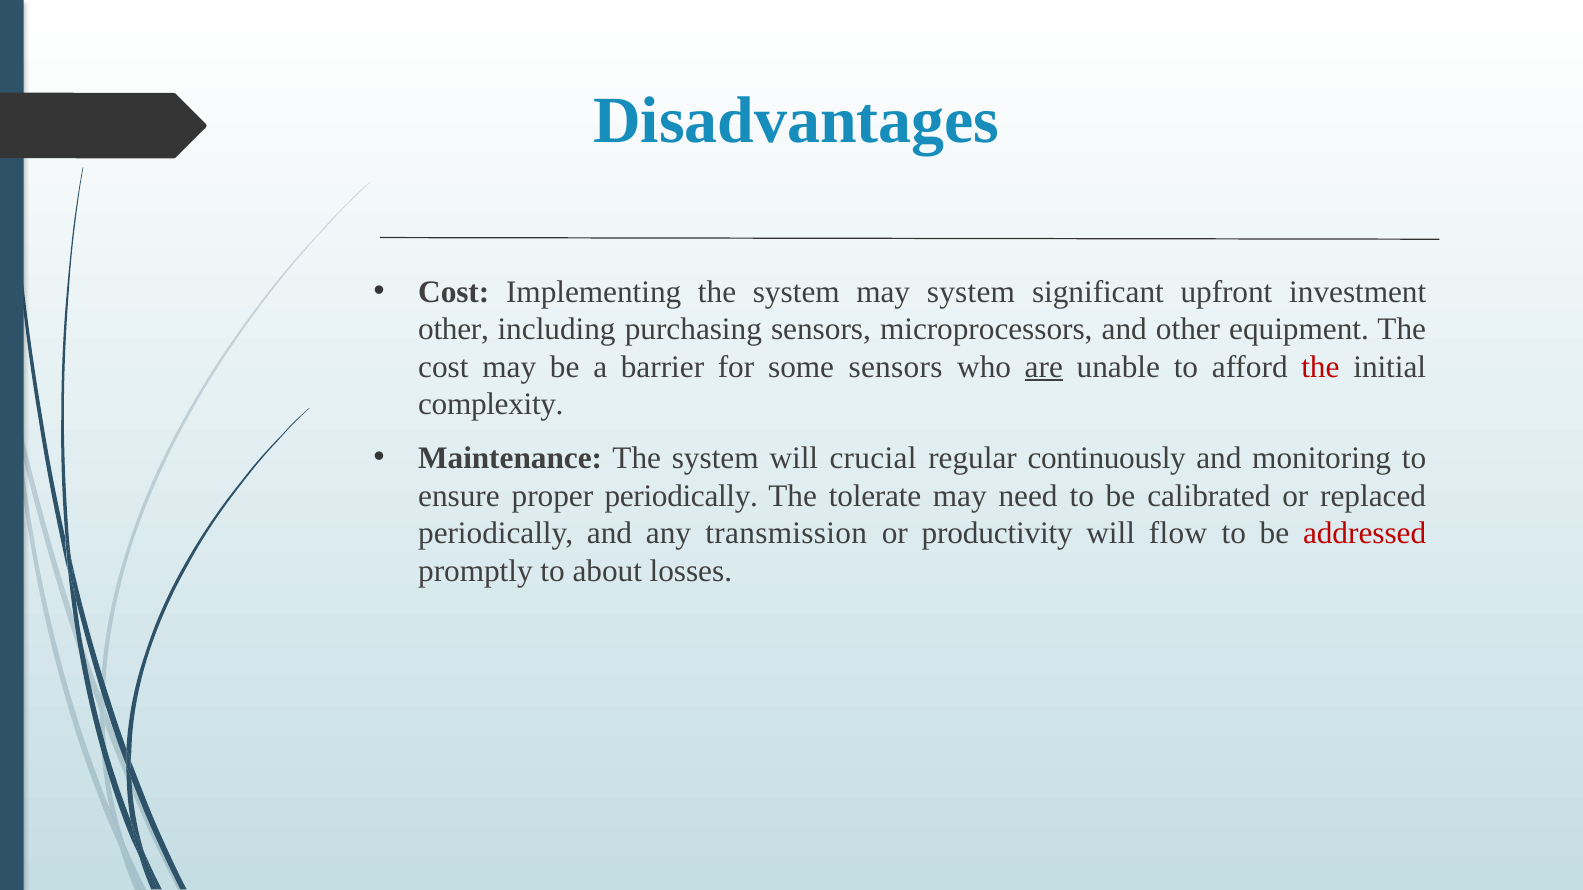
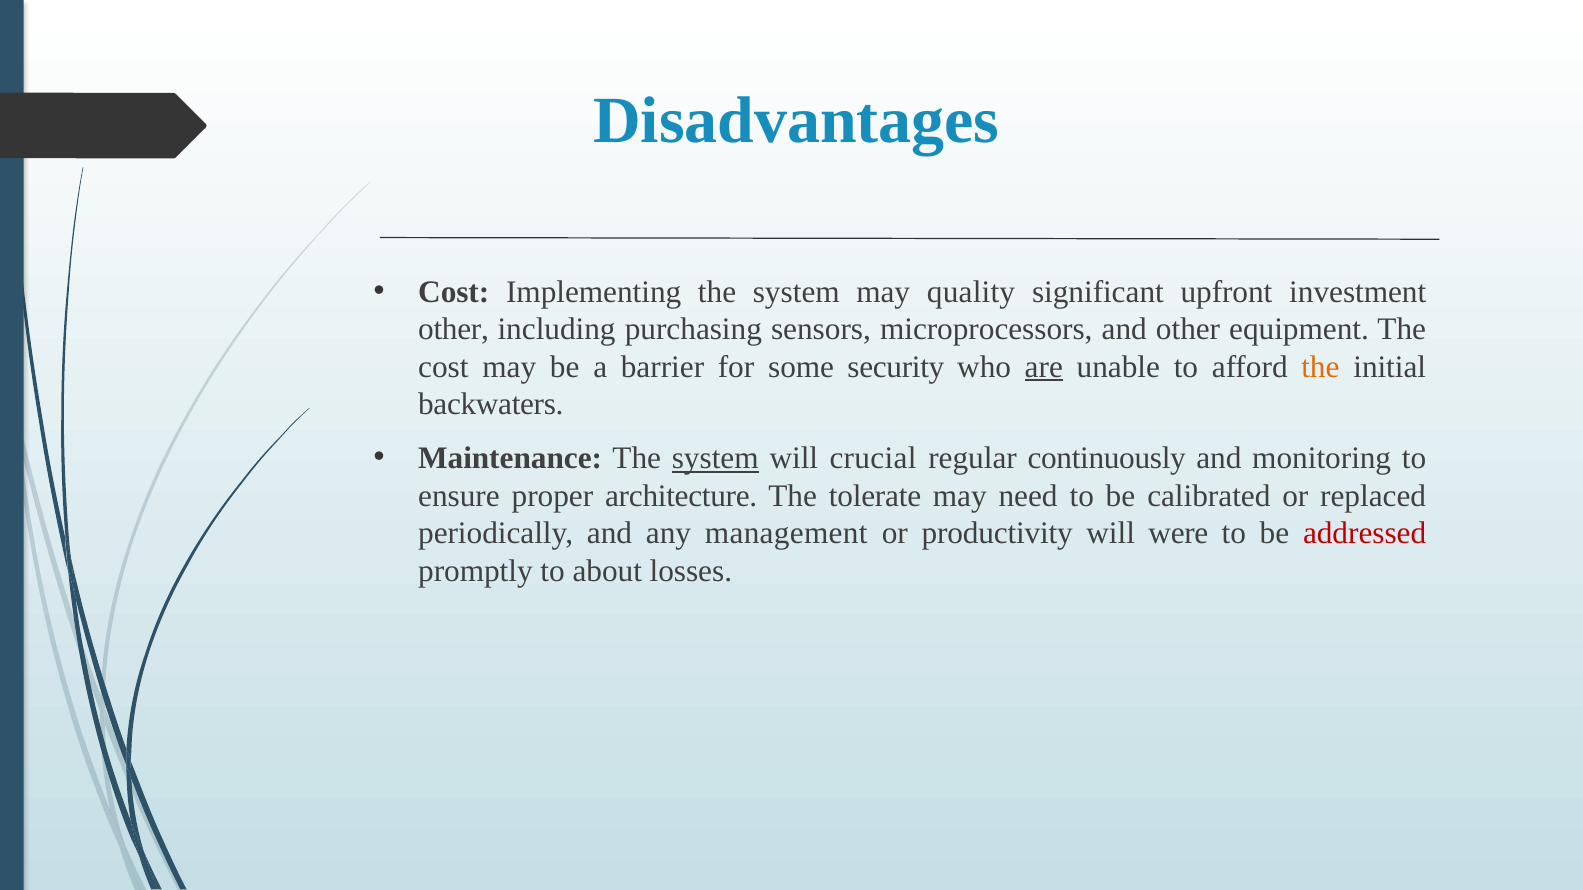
may system: system -> quality (971, 292)
some sensors: sensors -> security (896, 367)
the colour: red -> orange (1320, 367)
complexity: complexity -> backwaters (491, 404)
system underline: none -> present (715, 458)
proper periodically: periodically -> architecture (681, 496)
transmission: transmission -> management (786, 534)
flow: flow -> were (1178, 534)
